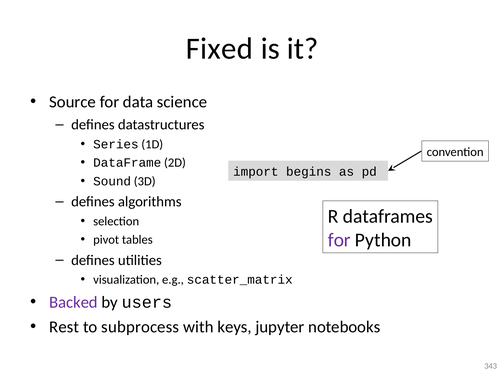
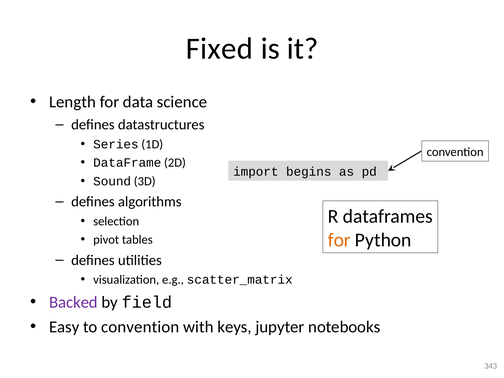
Source: Source -> Length (73, 102)
for colour: purple -> orange (339, 240)
users: users -> field (147, 302)
Rest: Rest -> Easy (64, 327)
to subprocess: subprocess -> convention (140, 327)
